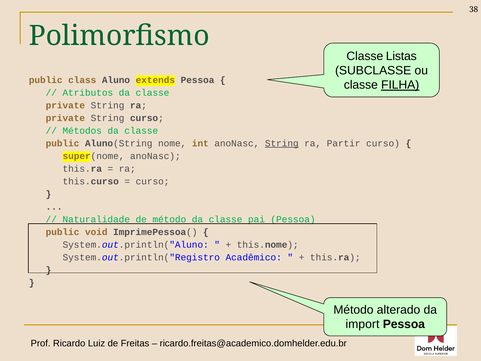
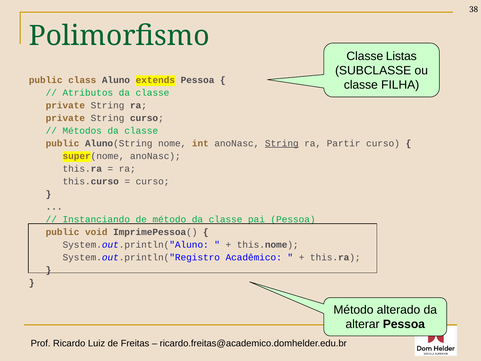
FILHA underline: present -> none (400, 85)
Naturalidade: Naturalidade -> Instanciando (96, 219)
import: import -> alterar (363, 324)
